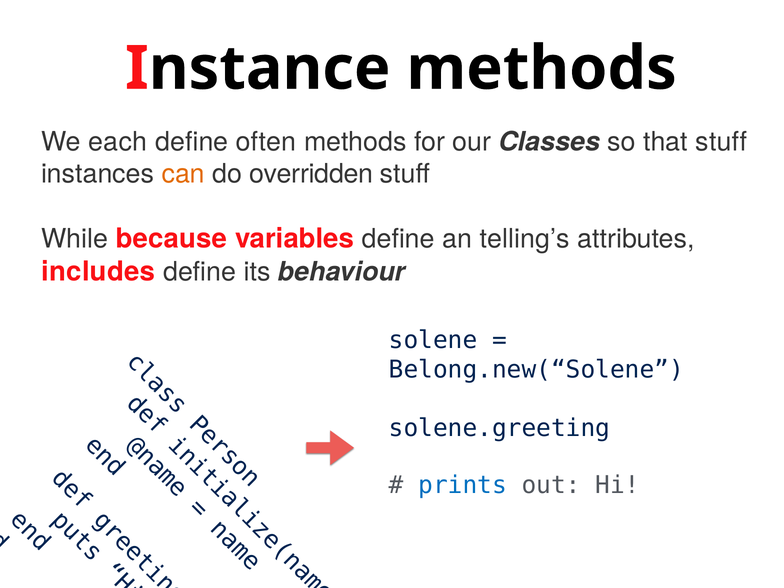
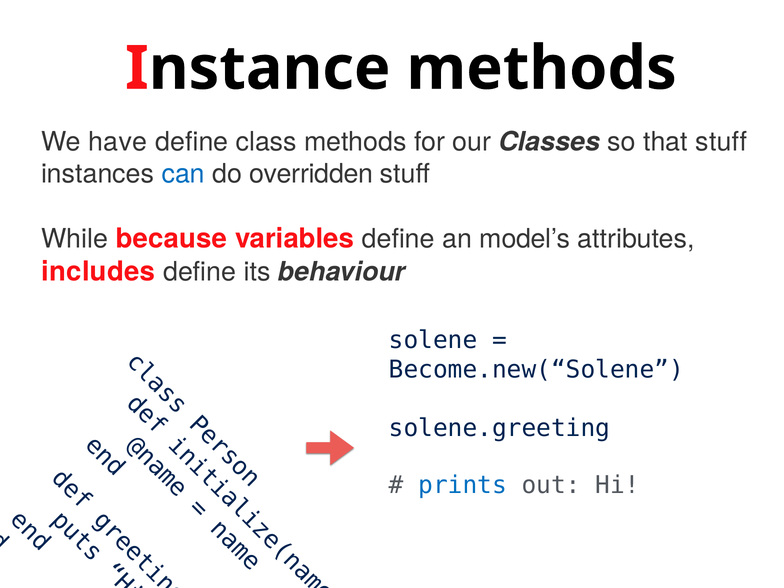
each: each -> have (118, 142)
often: often -> class (266, 142)
can colour: orange -> blue (183, 174)
telling’s: telling’s -> model’s (525, 239)
Belong.new(“Solene: Belong.new(“Solene -> Become.new(“Solene (536, 369)
